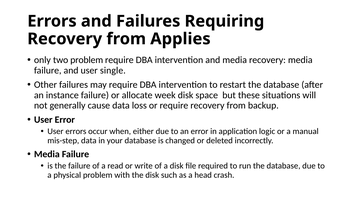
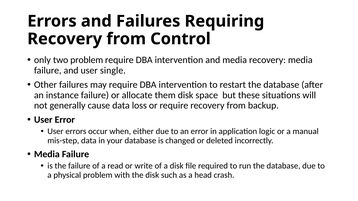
Applies: Applies -> Control (181, 39)
week: week -> them (165, 95)
